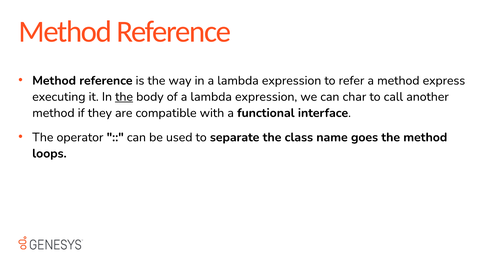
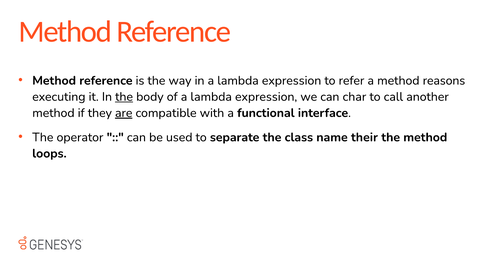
express: express -> reasons (444, 81)
are underline: none -> present (124, 113)
goes: goes -> their (364, 137)
